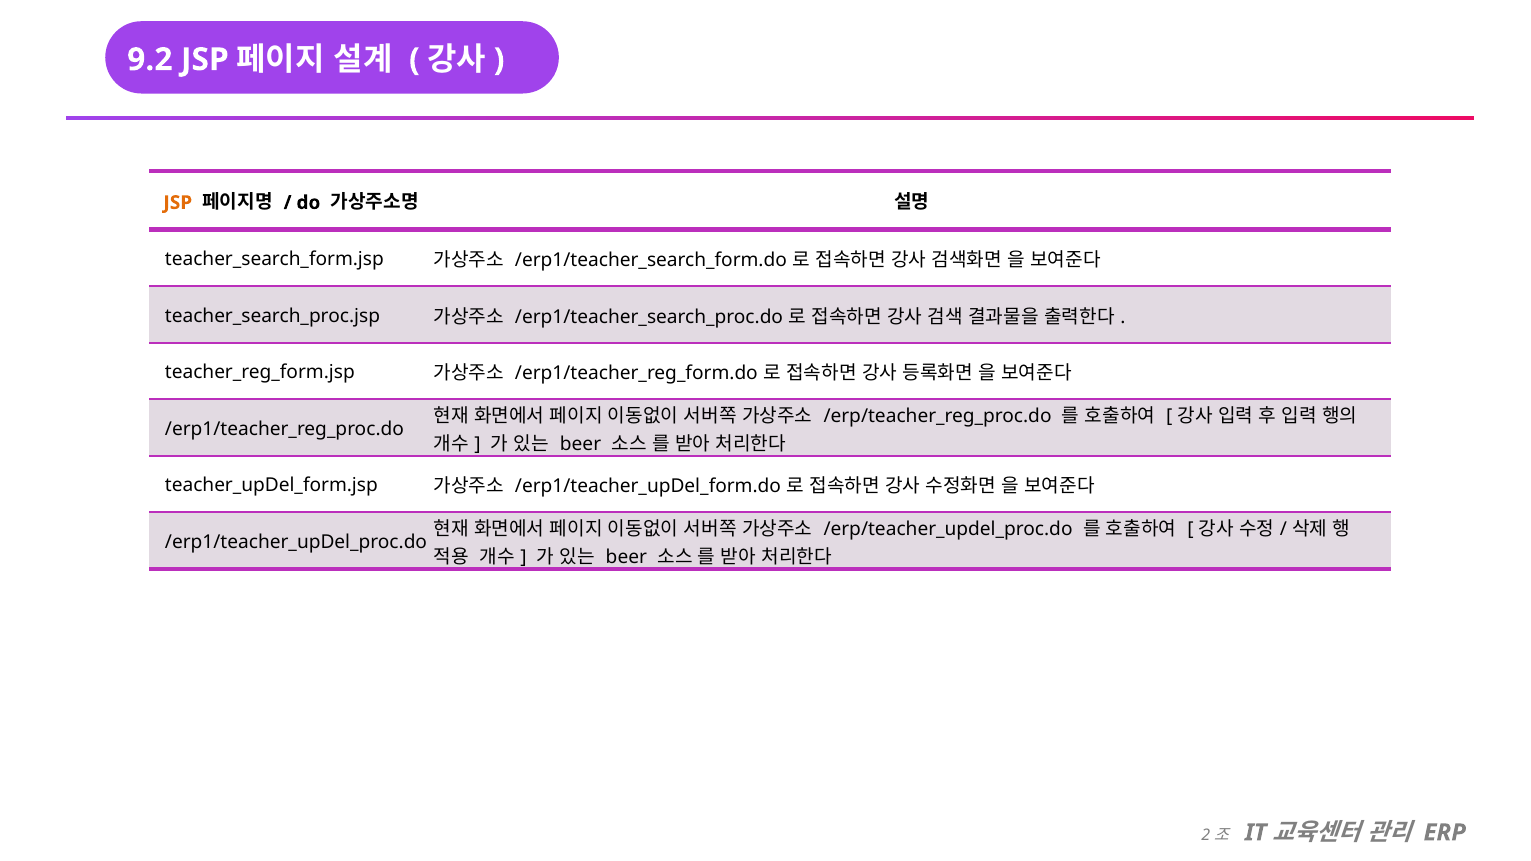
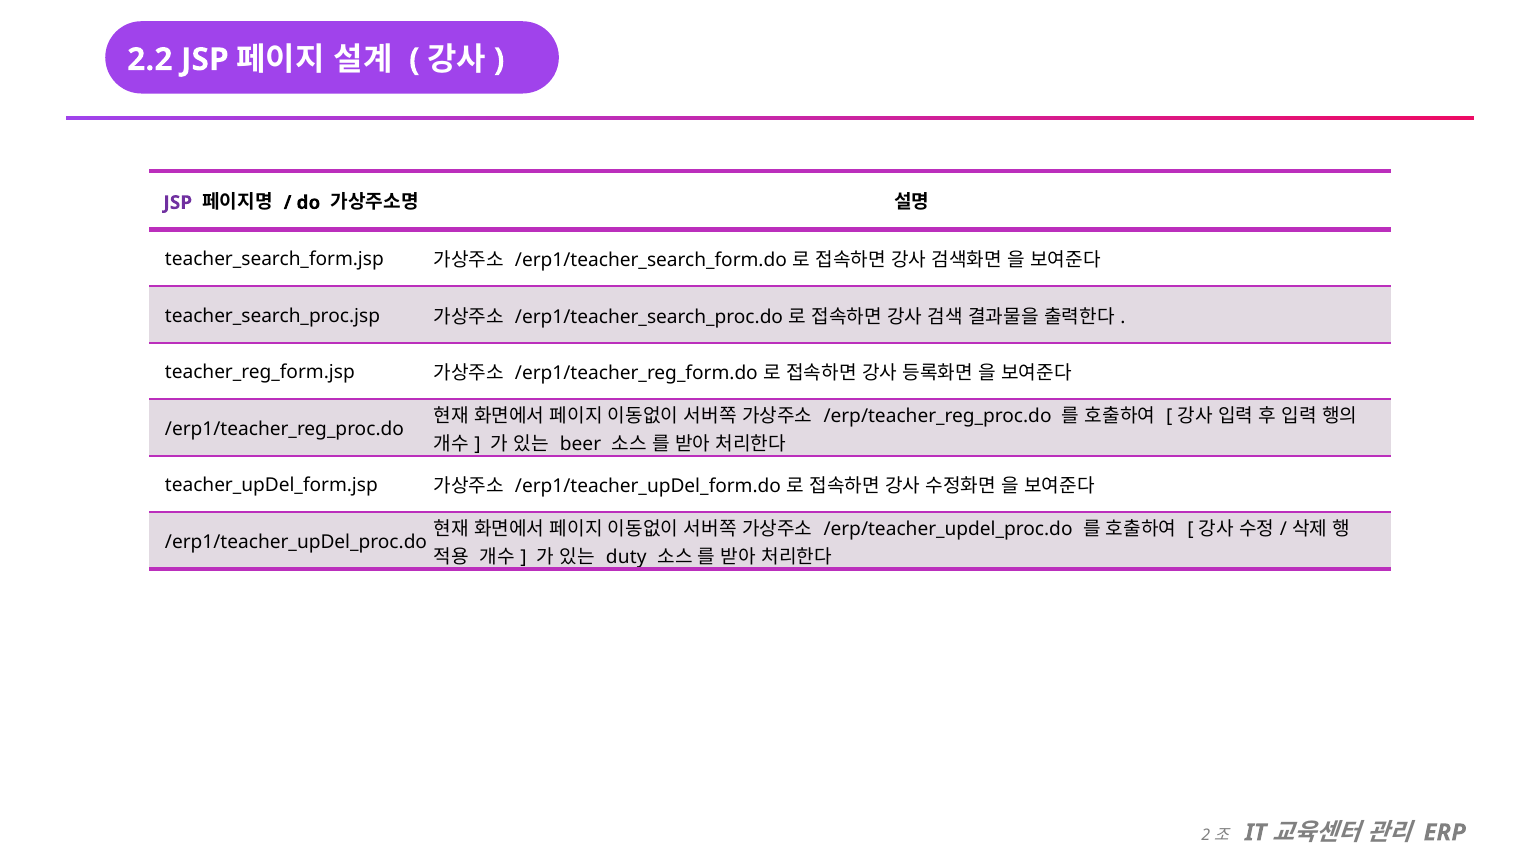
9.2: 9.2 -> 2.2 (150, 60)
JSP colour: orange -> purple (178, 203)
beer: beer -> duty (626, 557)
